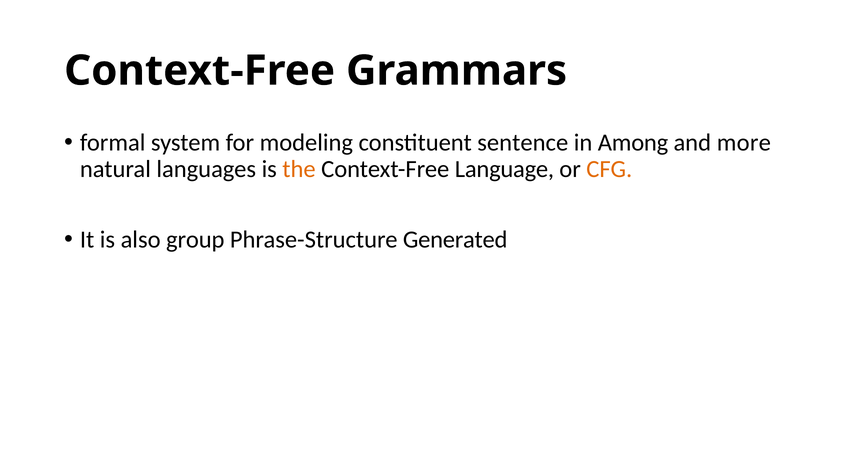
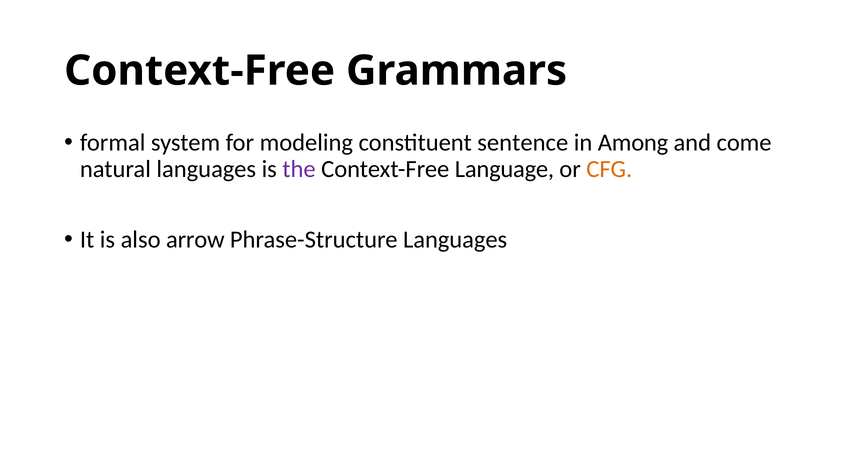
more: more -> come (744, 142)
the colour: orange -> purple (299, 169)
group: group -> arrow (195, 240)
Phrase-Structure Generated: Generated -> Languages (455, 240)
